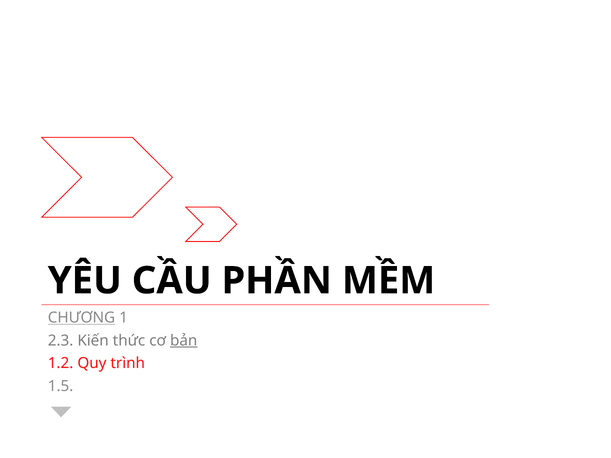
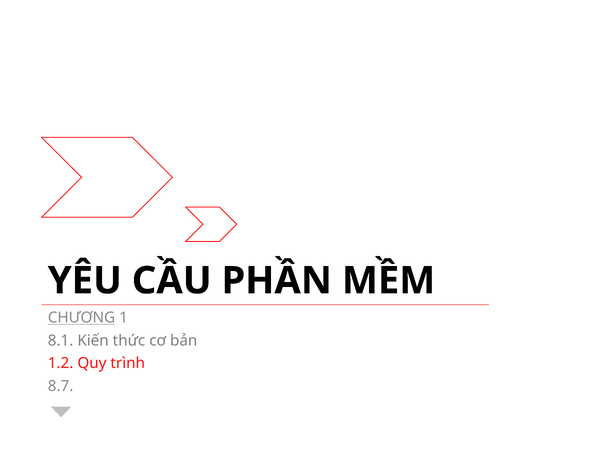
2.3: 2.3 -> 8.1 (61, 341)
bản underline: present -> none (184, 341)
1.5: 1.5 -> 8.7 (61, 387)
